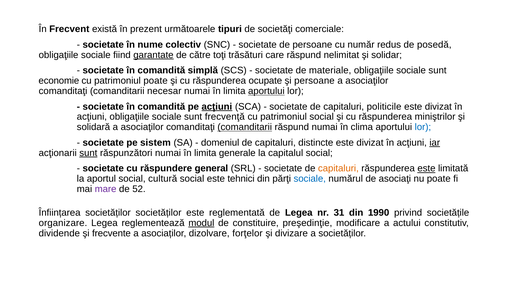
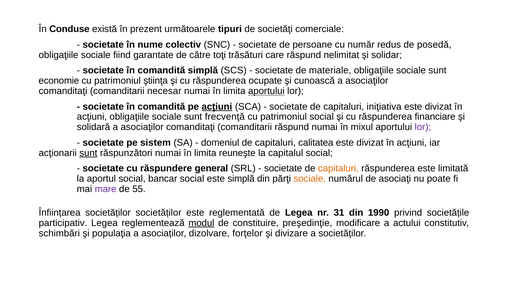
Frecvent: Frecvent -> Conduse (69, 29)
garantate underline: present -> none (153, 55)
patrimoniul poate: poate -> ştiinţa (156, 81)
şi persoane: persoane -> cunoască (314, 81)
politicile: politicile -> iniţiativa (384, 107)
miniştrilor: miniştrilor -> financiare (435, 117)
comanditarii underline: present -> none (245, 127)
clima: clima -> mixul (362, 127)
lor colour: blue -> purple (423, 127)
distincte: distincte -> calitatea (316, 143)
iar underline: present -> none (435, 143)
generale: generale -> reuneşte (237, 153)
este underline: present -> none (426, 169)
cultură: cultură -> bancar (163, 179)
este tehnici: tehnici -> simplă (241, 179)
sociale colour: blue -> orange (310, 179)
52: 52 -> 55 (139, 190)
organizare: organizare -> participativ (63, 224)
dividende: dividende -> schimbări (59, 234)
frecvente: frecvente -> populaţia (111, 234)
